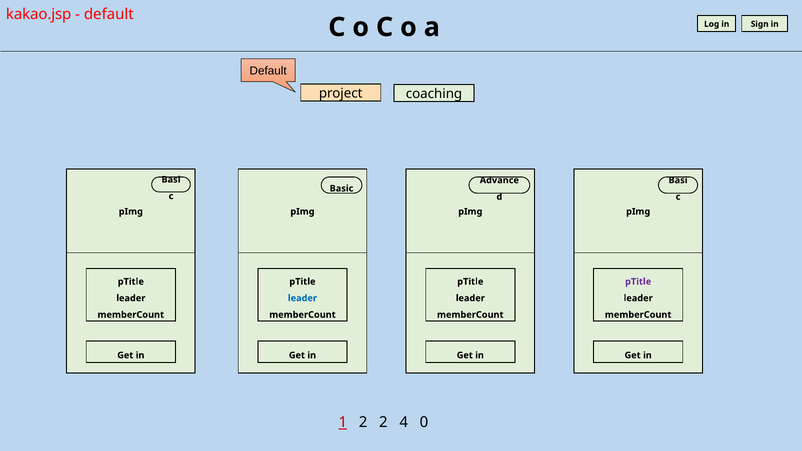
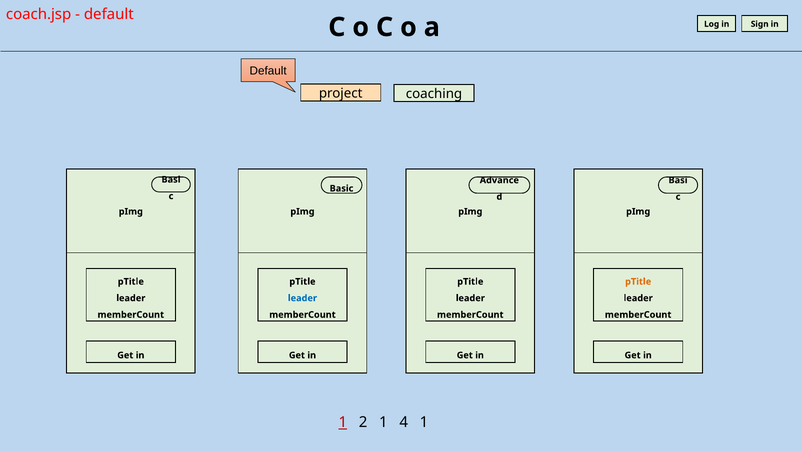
kakao.jsp: kakao.jsp -> coach.jsp (39, 14)
pTitle colour: purple -> orange (638, 282)
2 2: 2 -> 1 (383, 422)
4 0: 0 -> 1 (424, 422)
